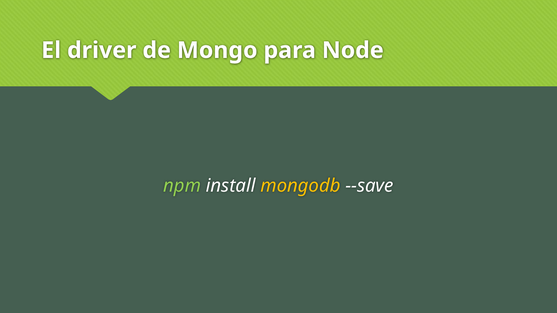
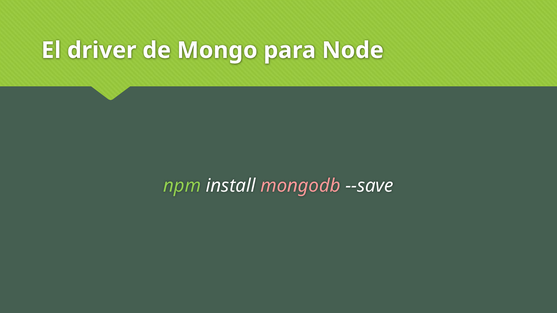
mongodb colour: yellow -> pink (301, 186)
